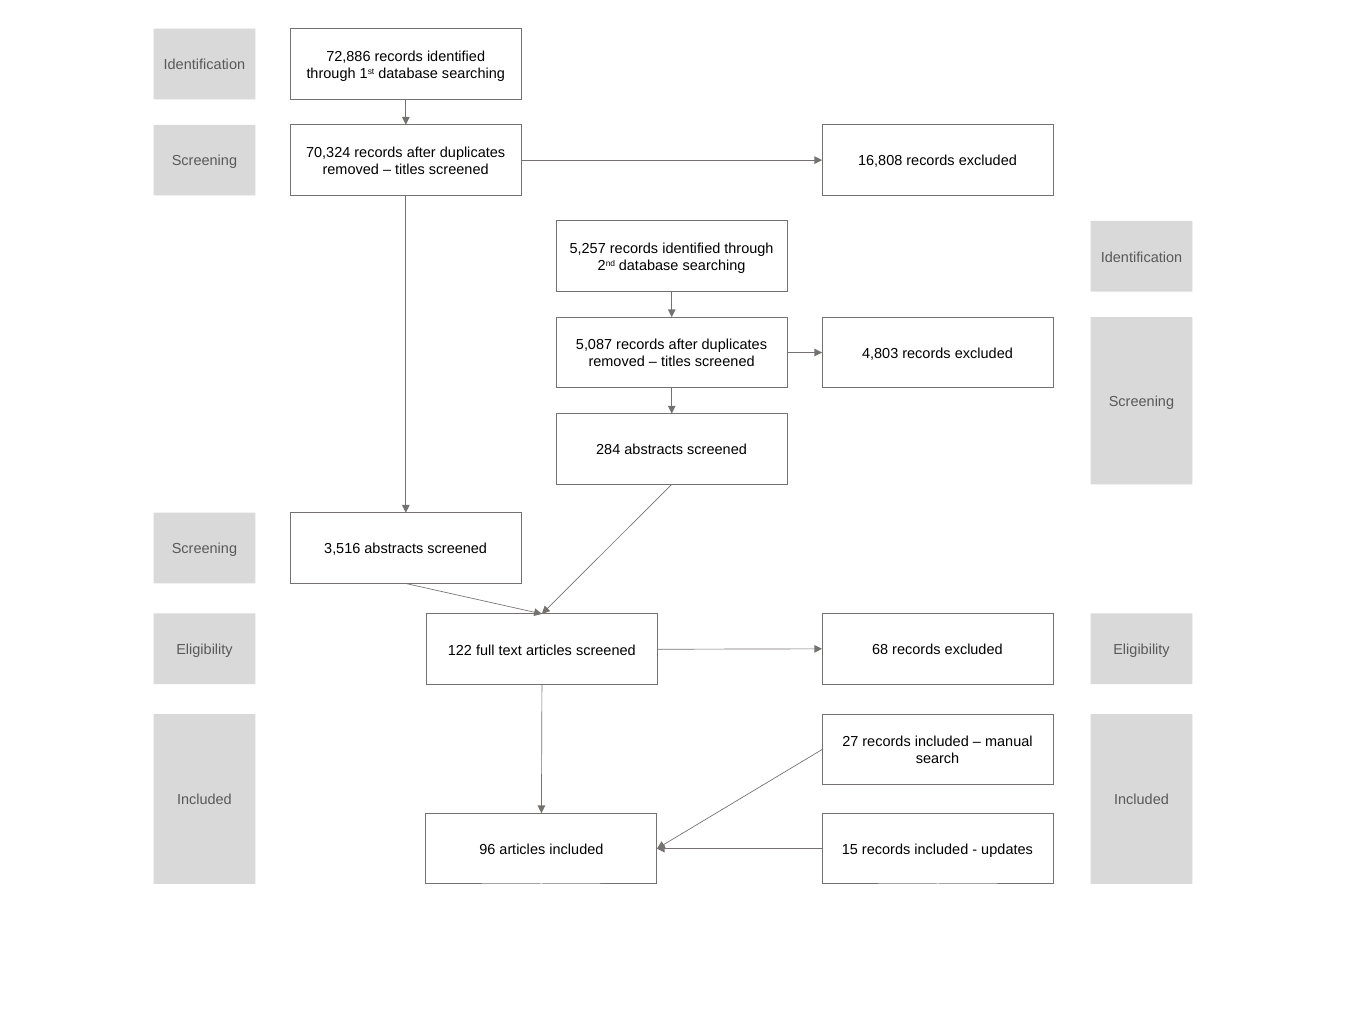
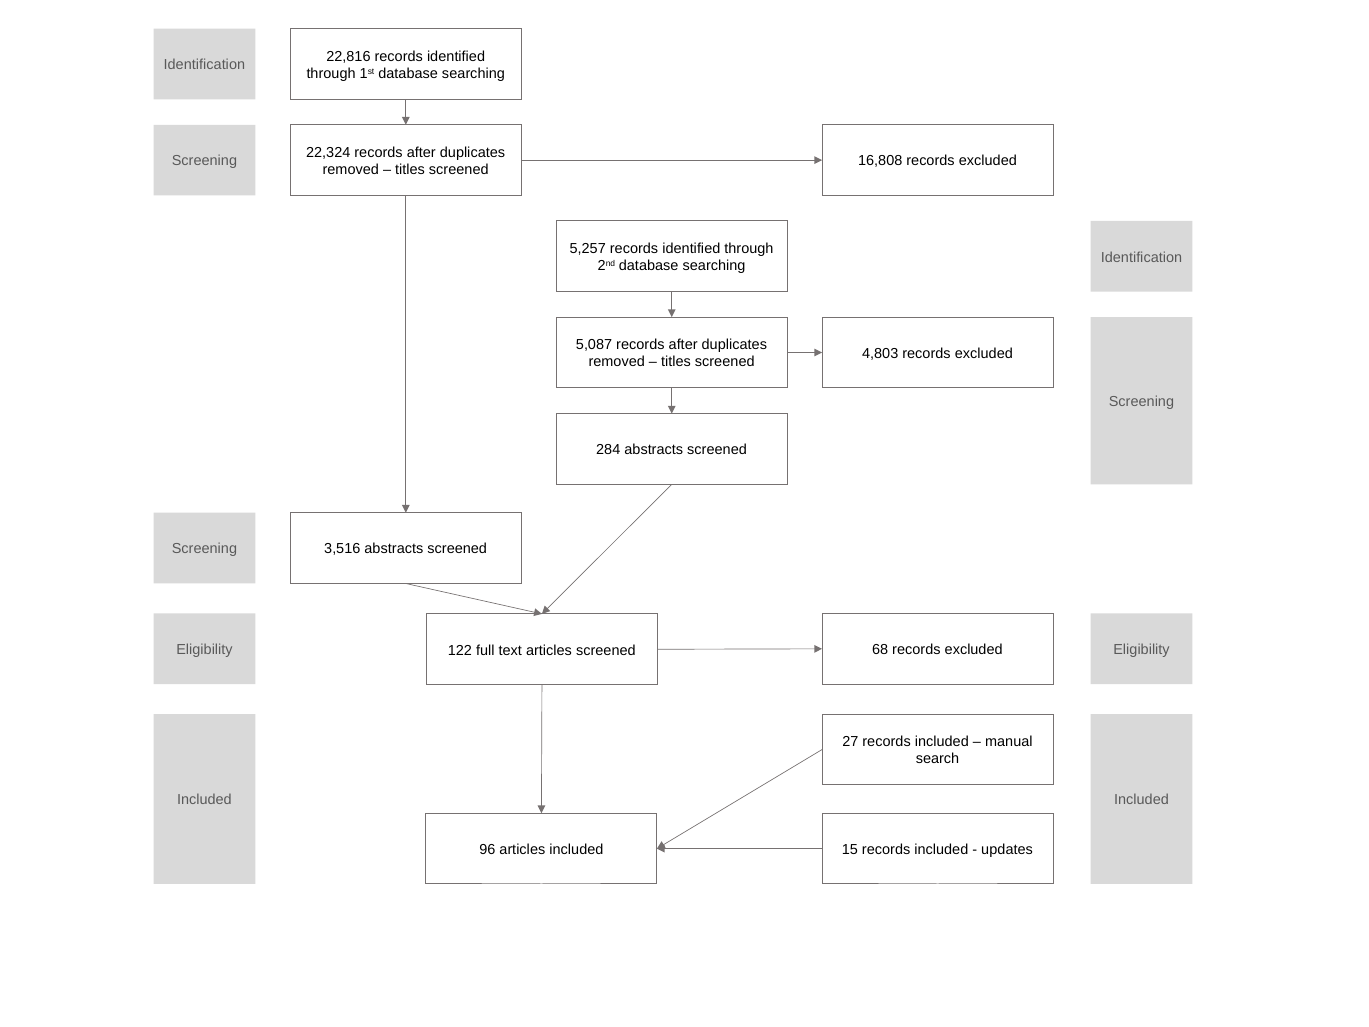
72,886: 72,886 -> 22,816 (348, 56)
70,324: 70,324 -> 22,324 (328, 152)
